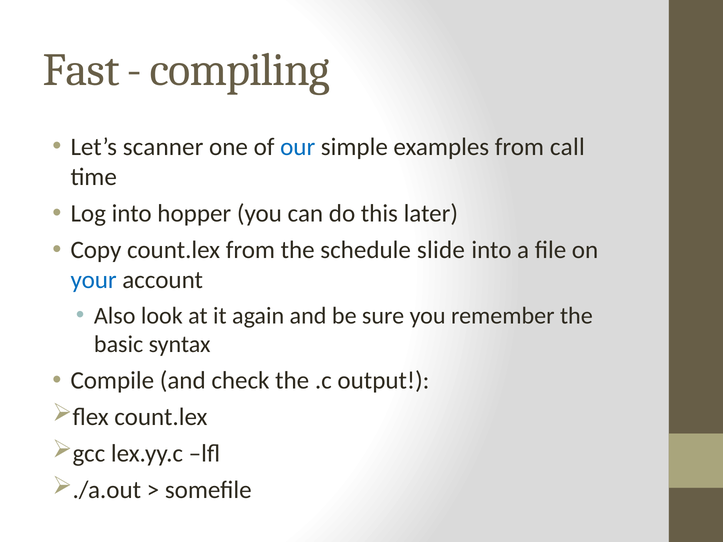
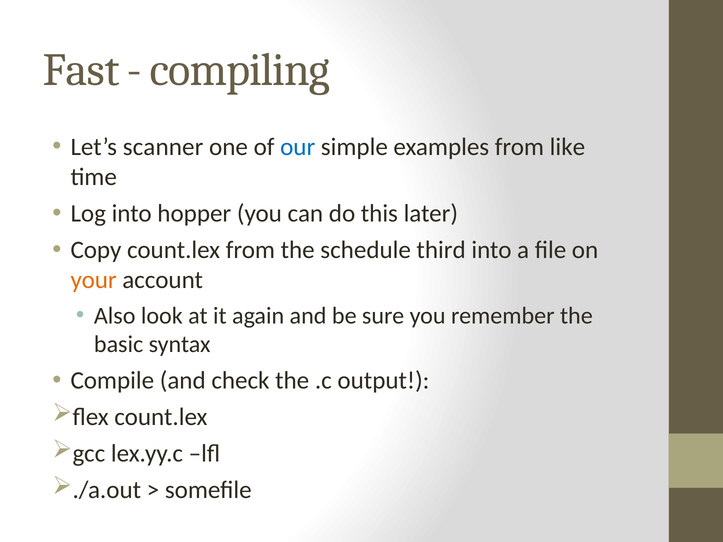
call: call -> like (567, 147)
slide: slide -> third (441, 250)
your colour: blue -> orange (94, 280)
